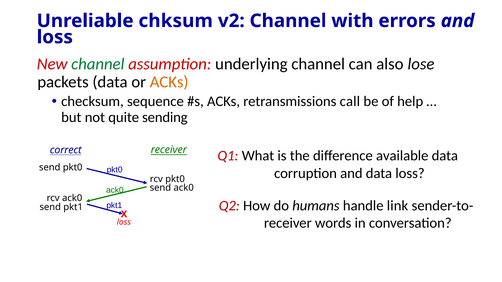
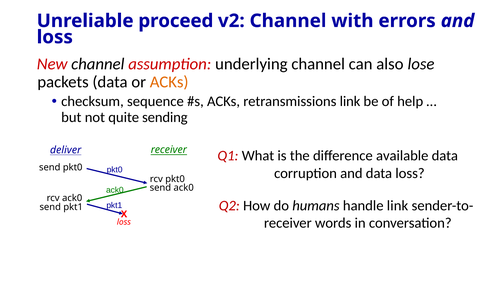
chksum: chksum -> proceed (176, 21)
channel colour: green -> black (98, 64)
retransmissions call: call -> link (350, 102)
correct: correct -> deliver (66, 150)
